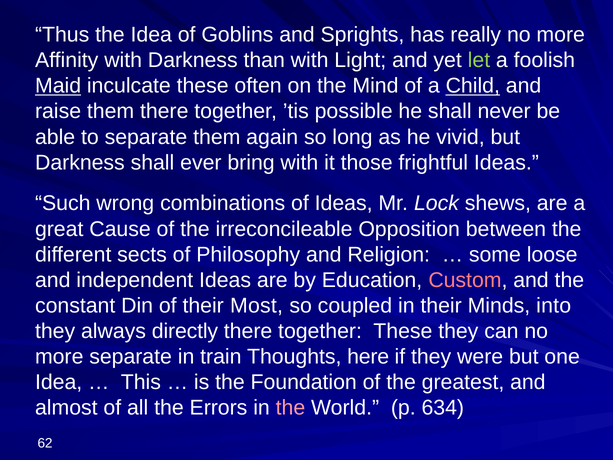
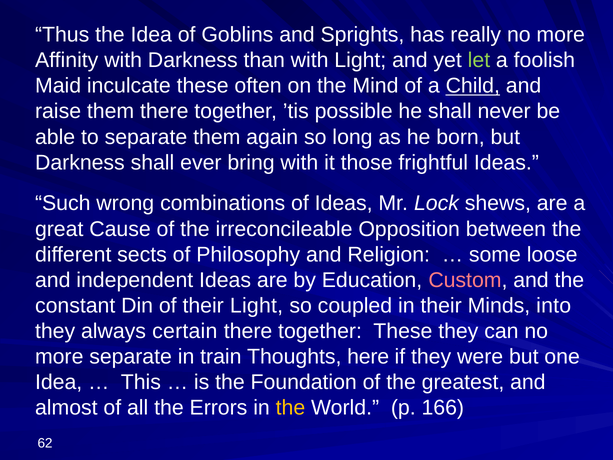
Maid underline: present -> none (58, 86)
vivid: vivid -> born (460, 137)
their Most: Most -> Light (257, 305)
directly: directly -> certain (185, 331)
the colour: pink -> yellow (290, 408)
634: 634 -> 166 (443, 408)
